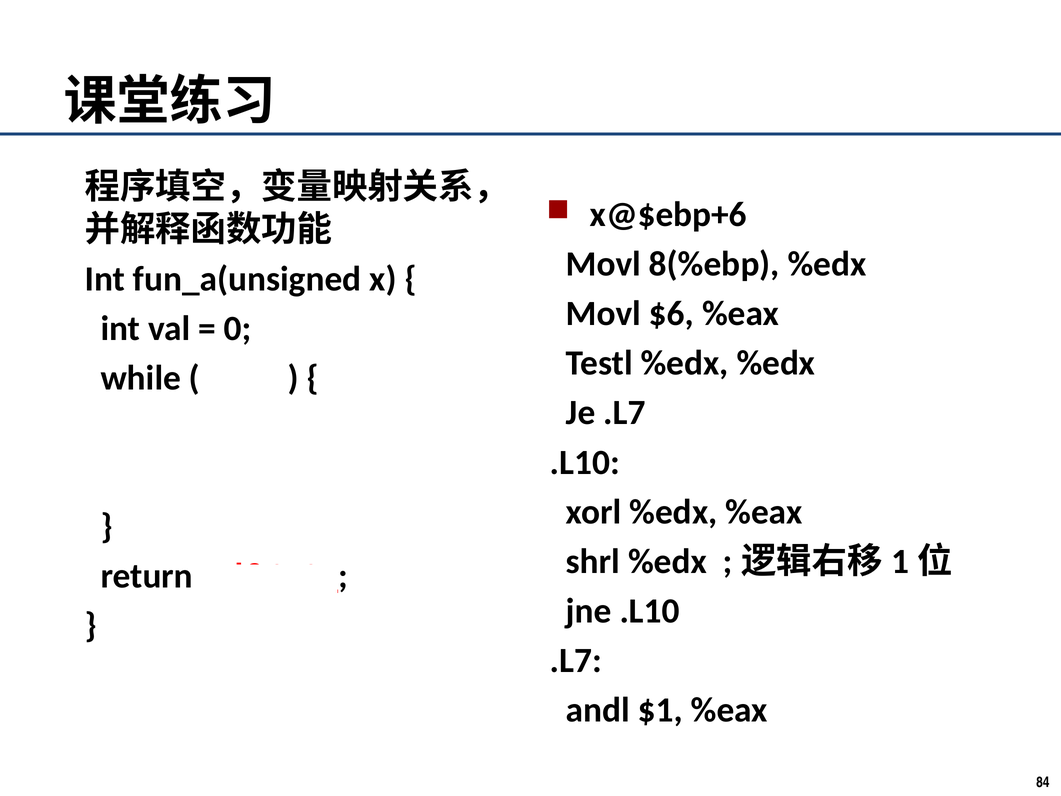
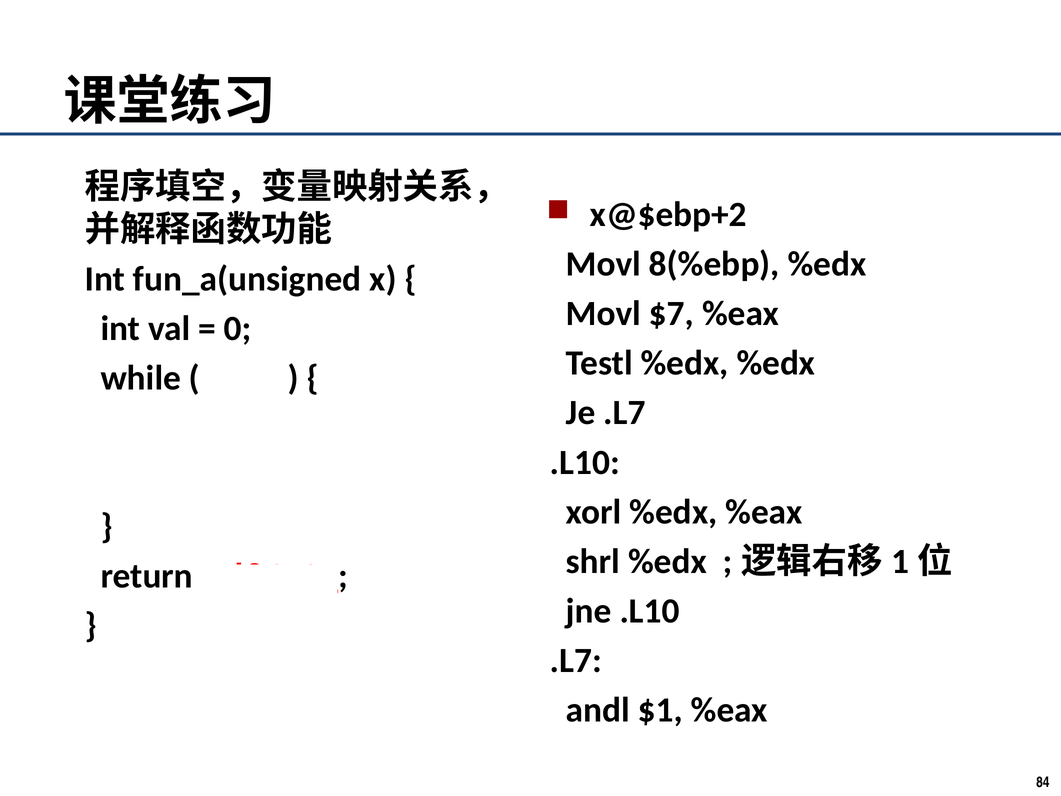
x@$ebp+6: x@$ebp+6 -> x@$ebp+2 (668, 215)
$6: $6 -> $7 (671, 314)
